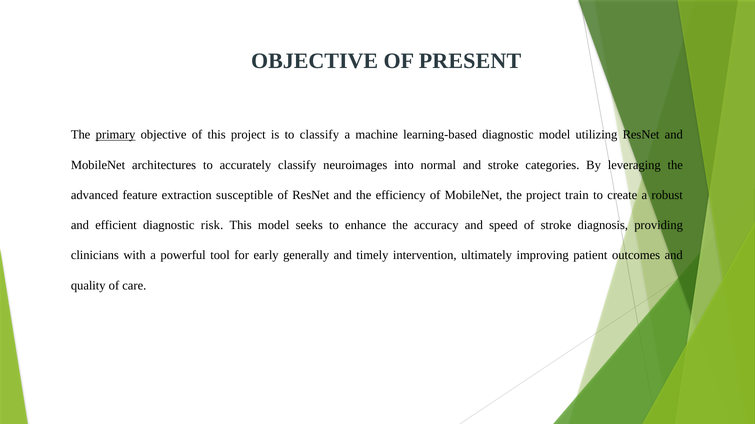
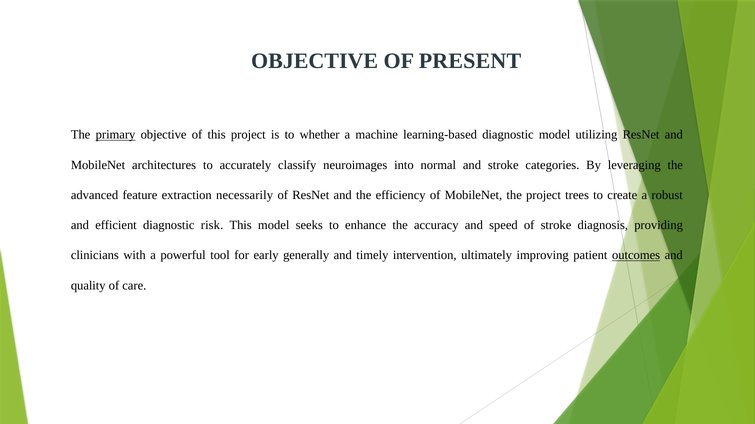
to classify: classify -> whether (320, 135)
susceptible: susceptible -> necessarily (245, 195)
train: train -> trees (577, 195)
outcomes underline: none -> present (636, 256)
